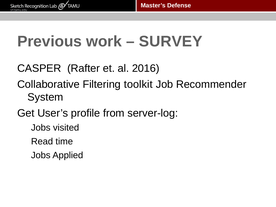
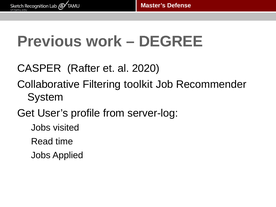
SURVEY: SURVEY -> DEGREE (171, 41)
2016: 2016 -> 2020 (146, 68)
